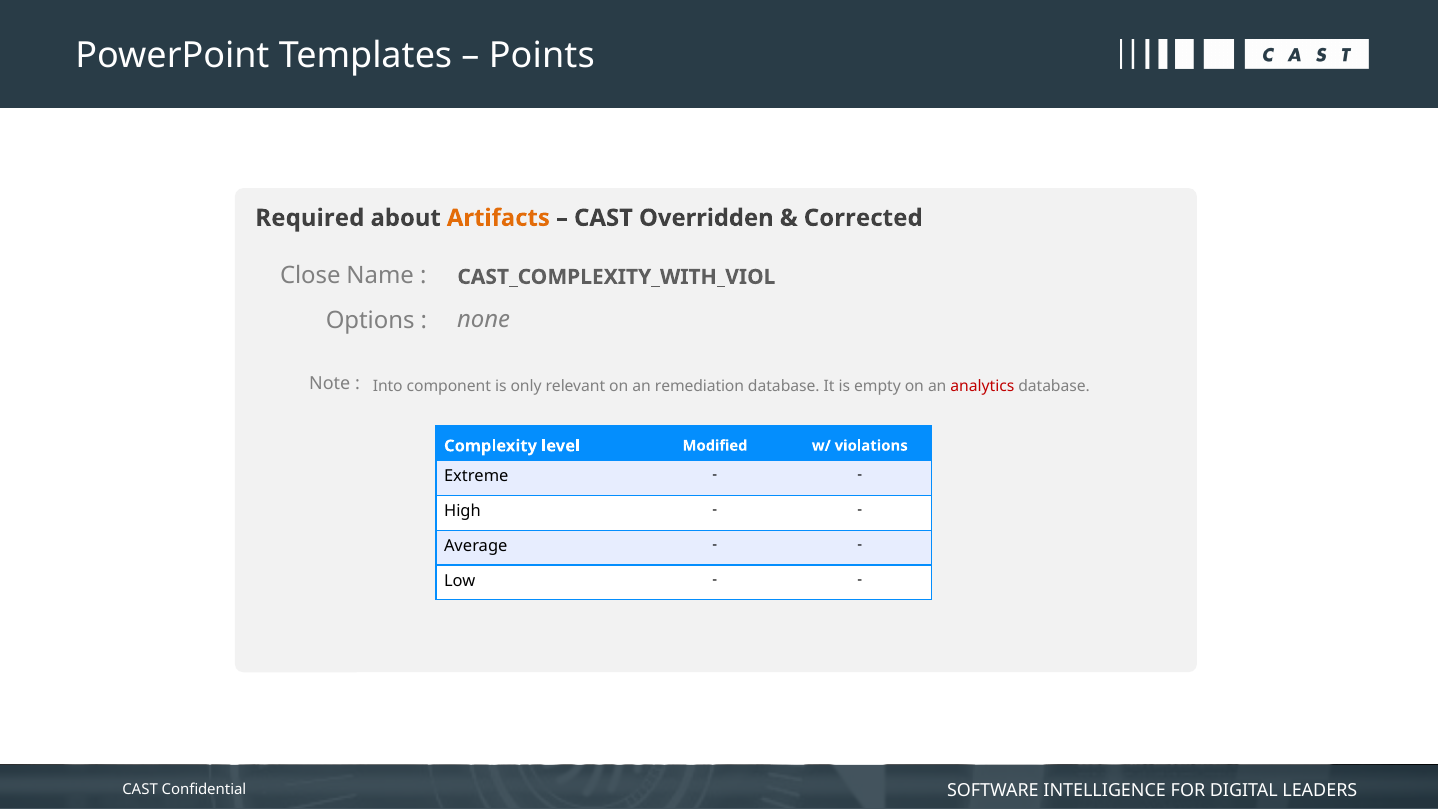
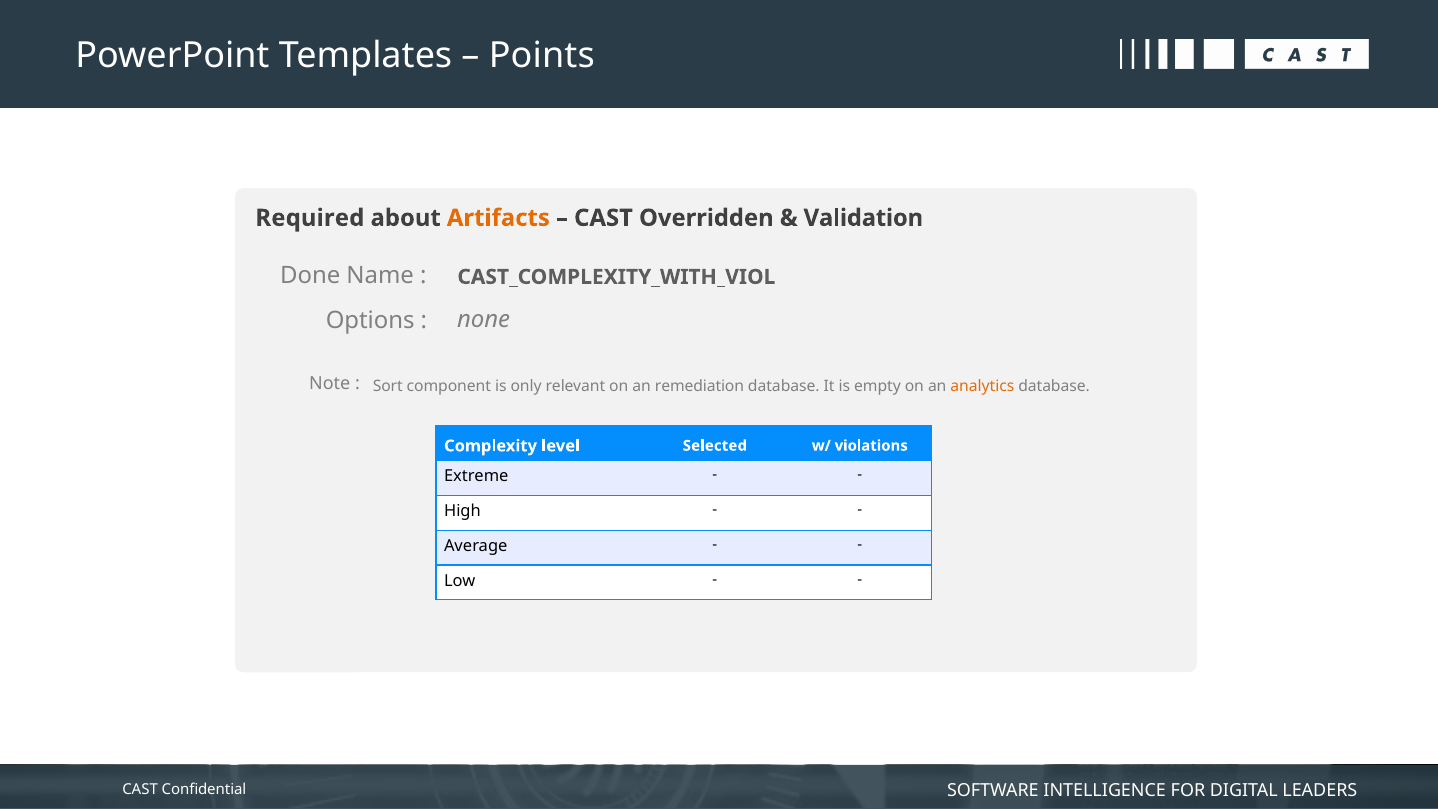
Corrected: Corrected -> Validation (863, 218)
Close: Close -> Done (310, 276)
Into: Into -> Sort (388, 386)
analytics colour: red -> orange (982, 386)
Modified: Modified -> Selected (715, 446)
